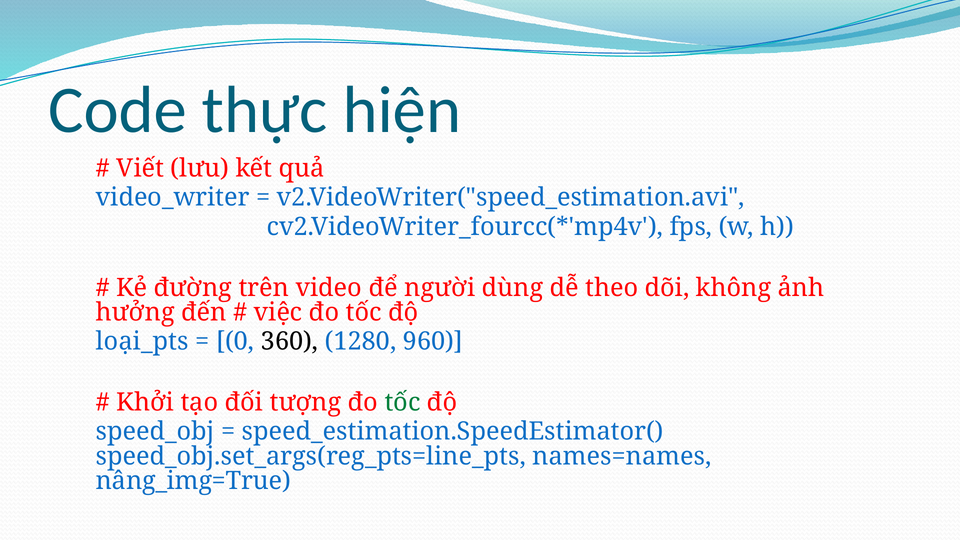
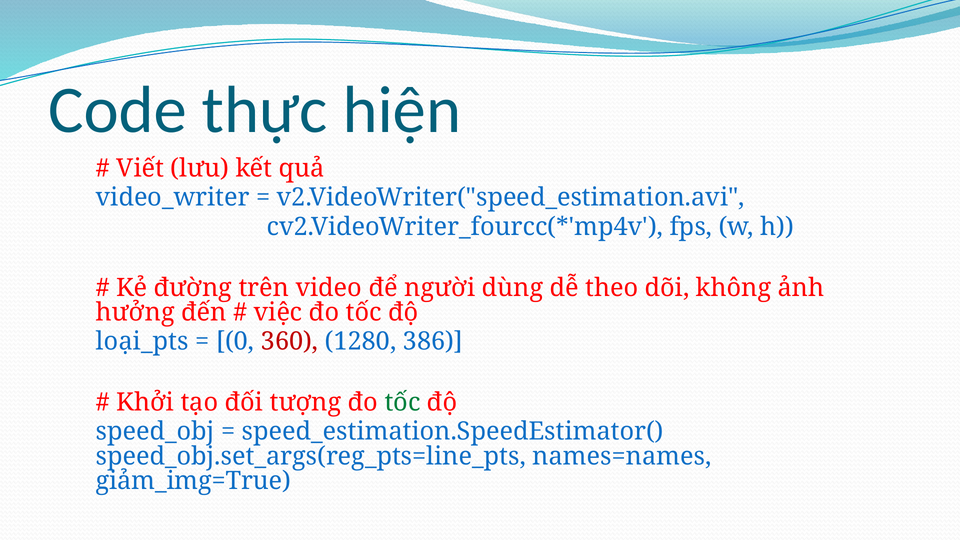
360 colour: black -> red (290, 341)
960: 960 -> 386 (433, 341)
nâng_img=True: nâng_img=True -> giảm_img=True (193, 481)
